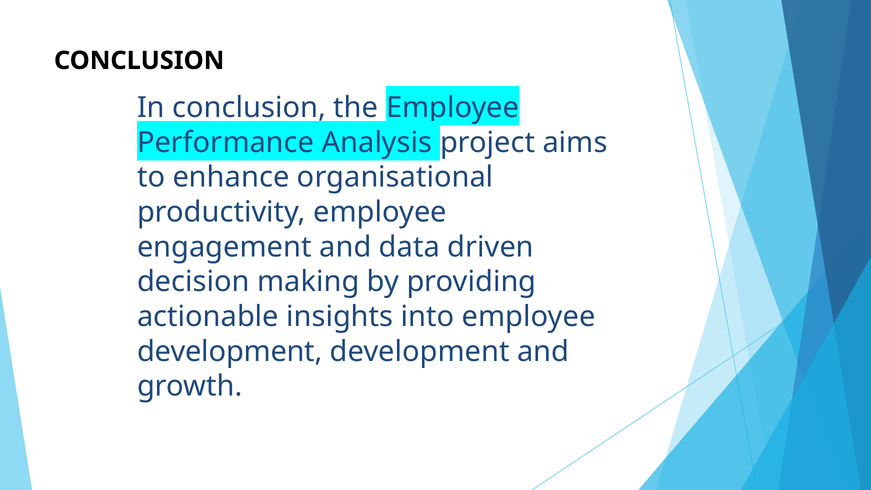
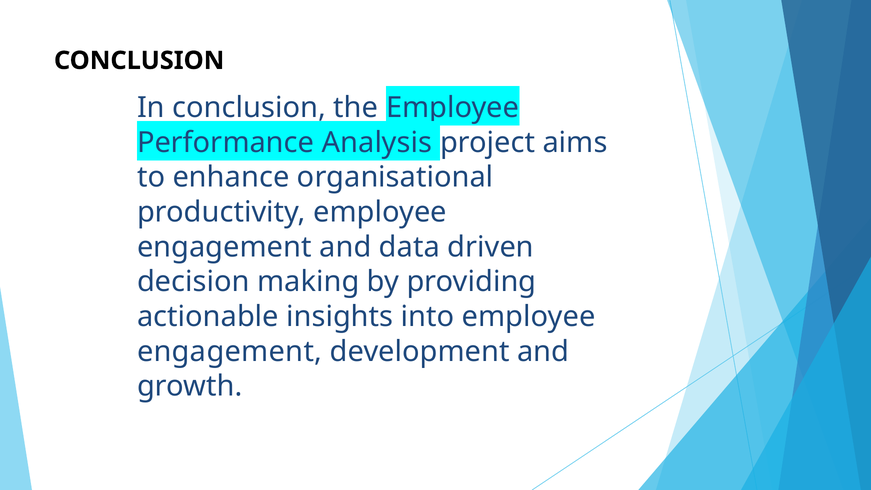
development: development -> engagement (230, 352)
